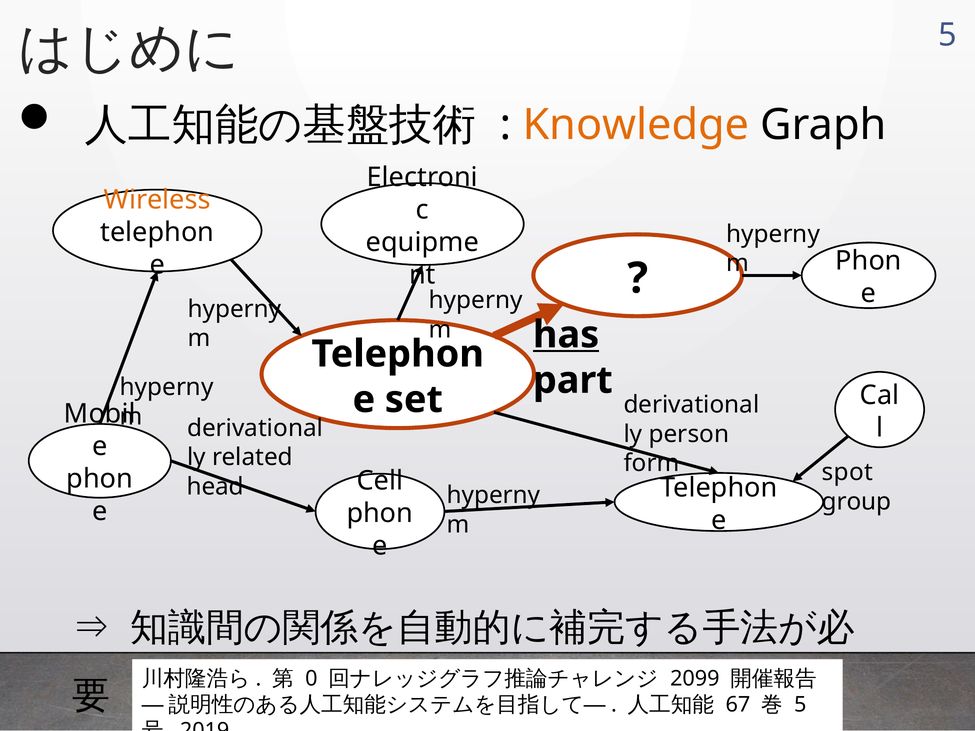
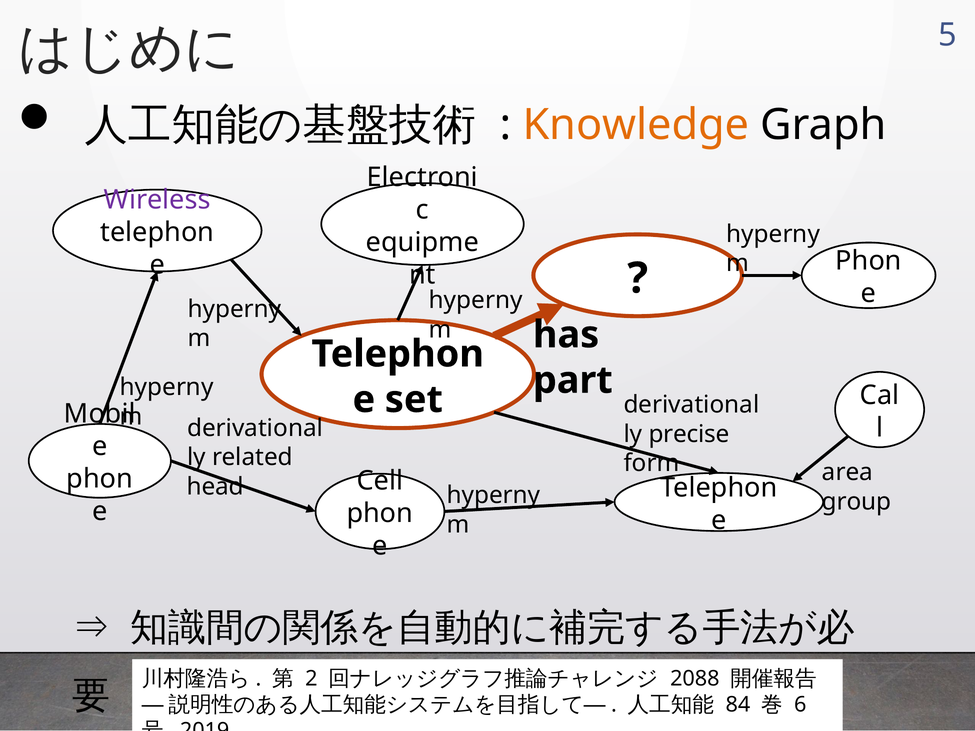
Wireless colour: orange -> purple (157, 200)
has underline: present -> none (566, 335)
person: person -> precise (689, 434)
spot: spot -> area (848, 472)
0: 0 -> 2 (311, 679)
2099: 2099 -> 2088 (695, 679)
67: 67 -> 84 (738, 705)
5: 5 -> 6 (800, 705)
